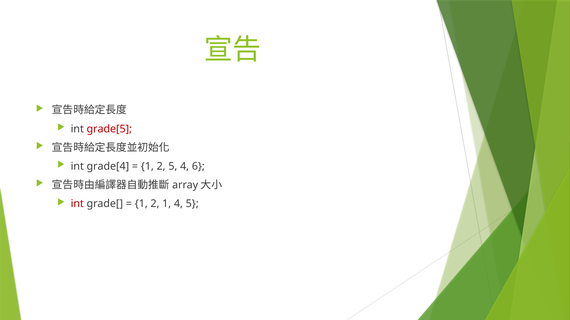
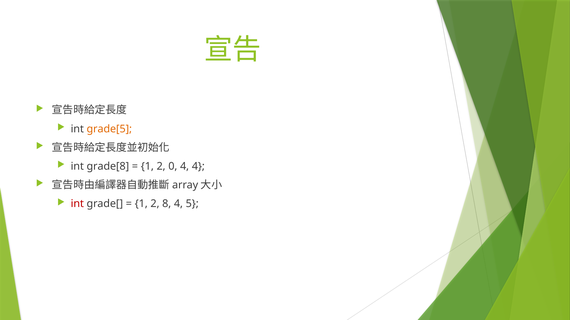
grade[5 colour: red -> orange (109, 129)
grade[4: grade[4 -> grade[8 (108, 167)
2 5: 5 -> 0 (173, 167)
4 6: 6 -> 4 (198, 167)
2 1: 1 -> 8 (167, 204)
